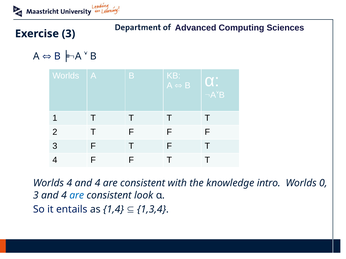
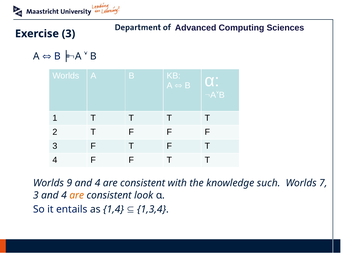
Worlds 4: 4 -> 9 (69, 183)
intro: intro -> such (269, 183)
0: 0 -> 7 (323, 183)
are colour: blue -> orange (77, 196)
